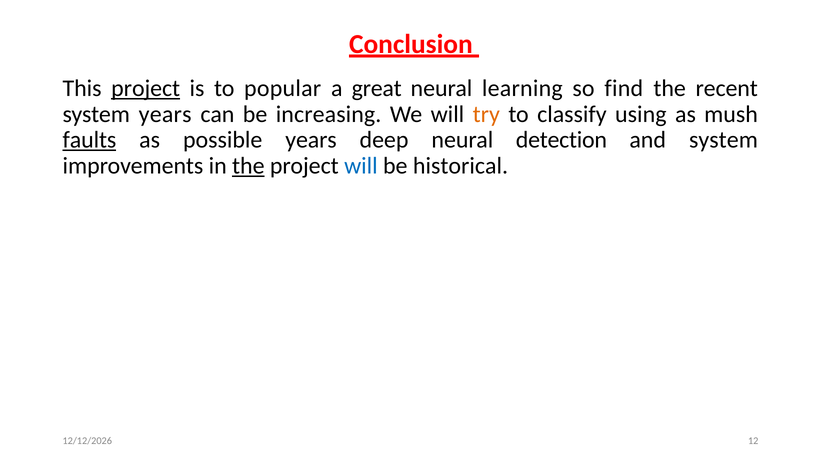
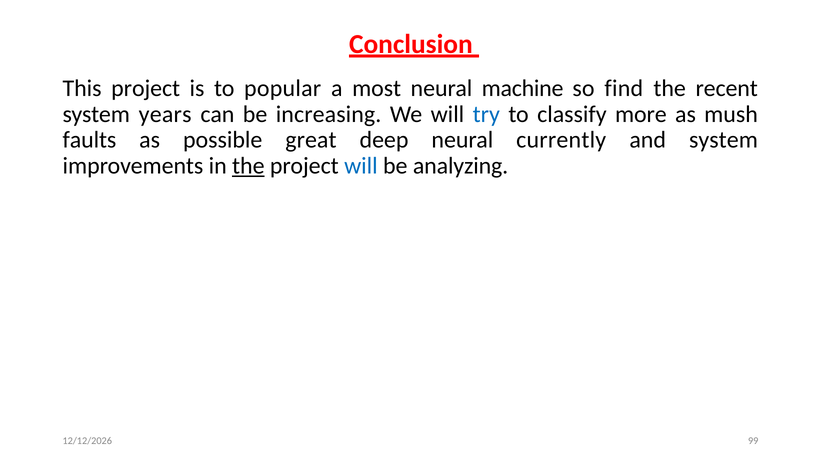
project underline: present -> none (146, 88)
great: great -> most (377, 88)
learning: learning -> machine (523, 88)
try colour: orange -> blue (486, 114)
using: using -> more (641, 114)
faults underline: present -> none (89, 140)
possible years: years -> great (311, 140)
detection: detection -> currently (561, 140)
historical: historical -> analyzing (461, 166)
12: 12 -> 99 (753, 441)
